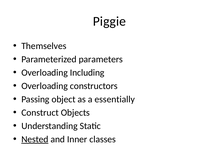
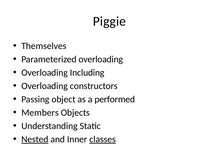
Parameterized parameters: parameters -> overloading (101, 59)
essentially: essentially -> performed (115, 99)
Construct: Construct -> Members (40, 112)
classes underline: none -> present (103, 139)
